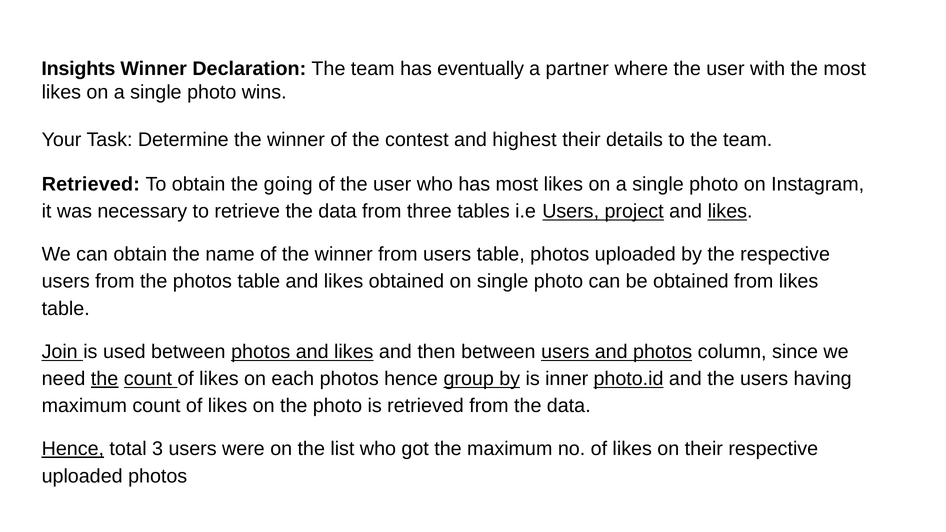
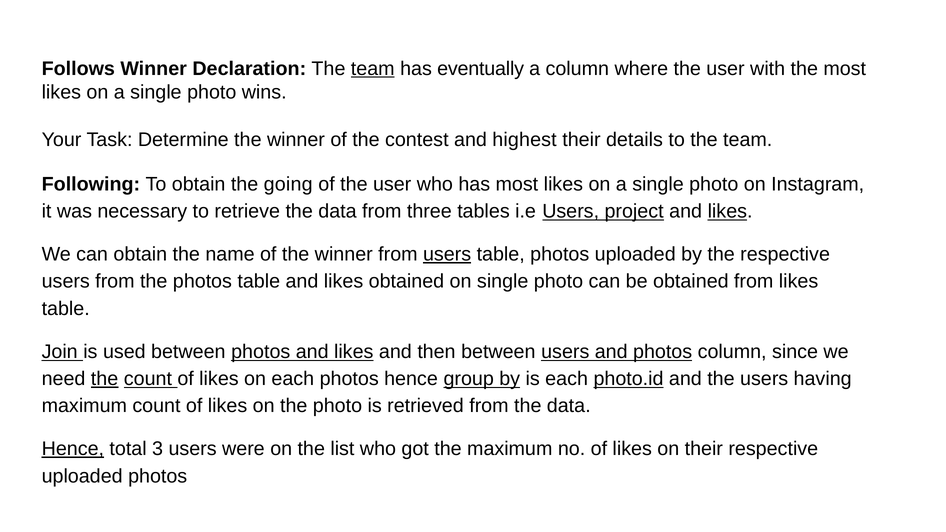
Insights: Insights -> Follows (78, 69)
team underline: none -> present (373, 69)
a partner: partner -> column (577, 69)
Retrieved: Retrieved -> Following (91, 184)
users underline: none -> present (447, 254)
is inner: inner -> each (567, 379)
